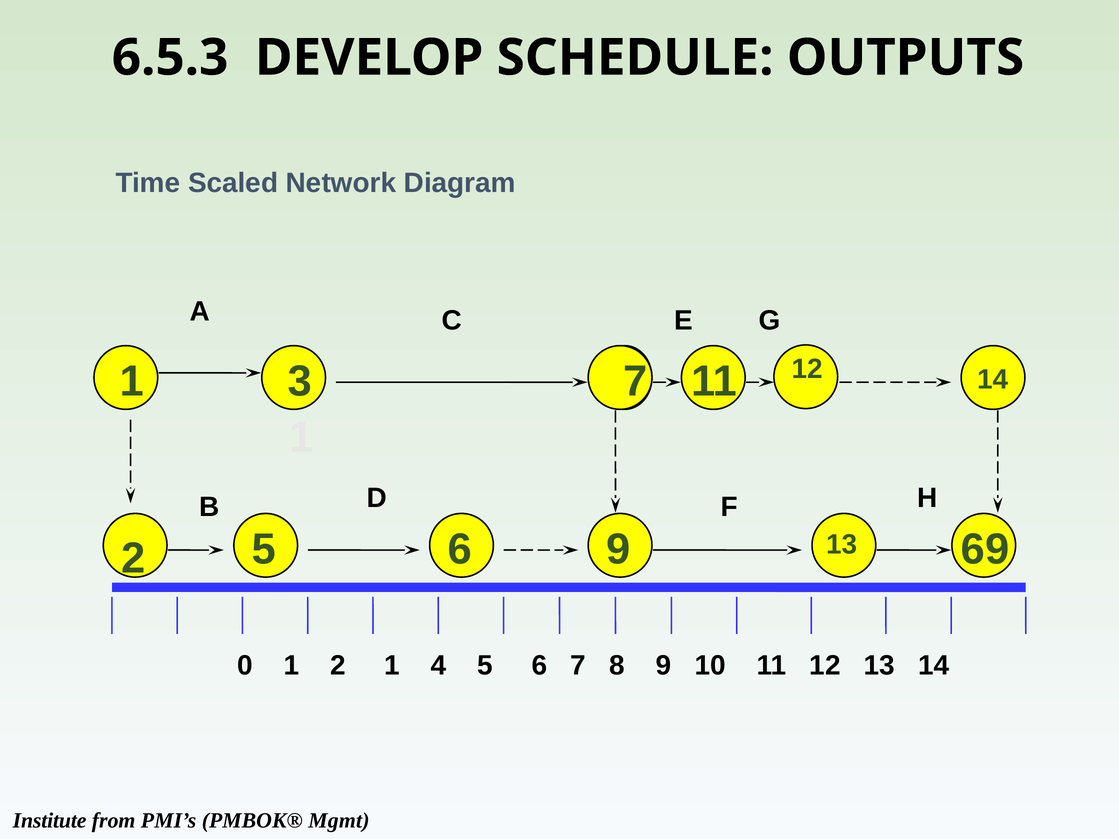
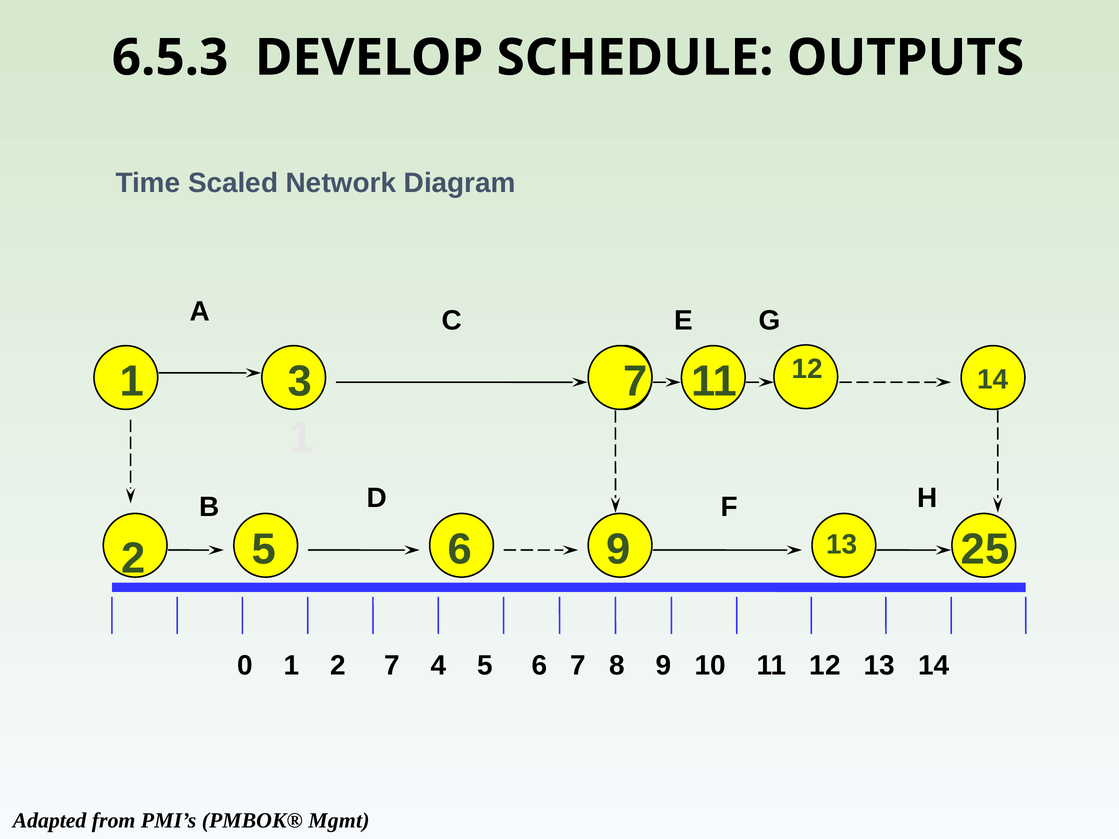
69: 69 -> 25 (985, 549)
0 1 2 1: 1 -> 7 (392, 666)
Institute: Institute -> Adapted (50, 821)
